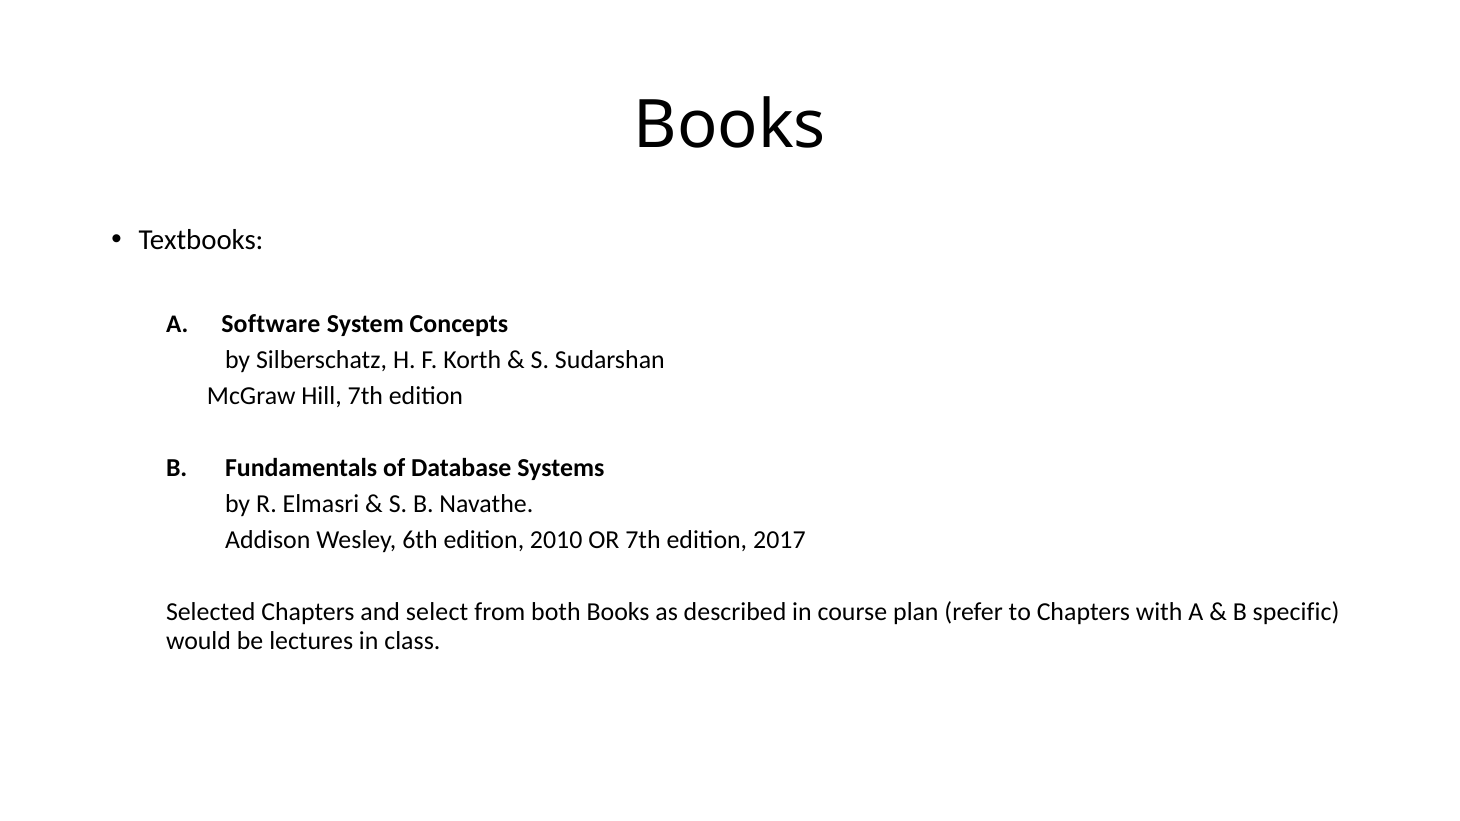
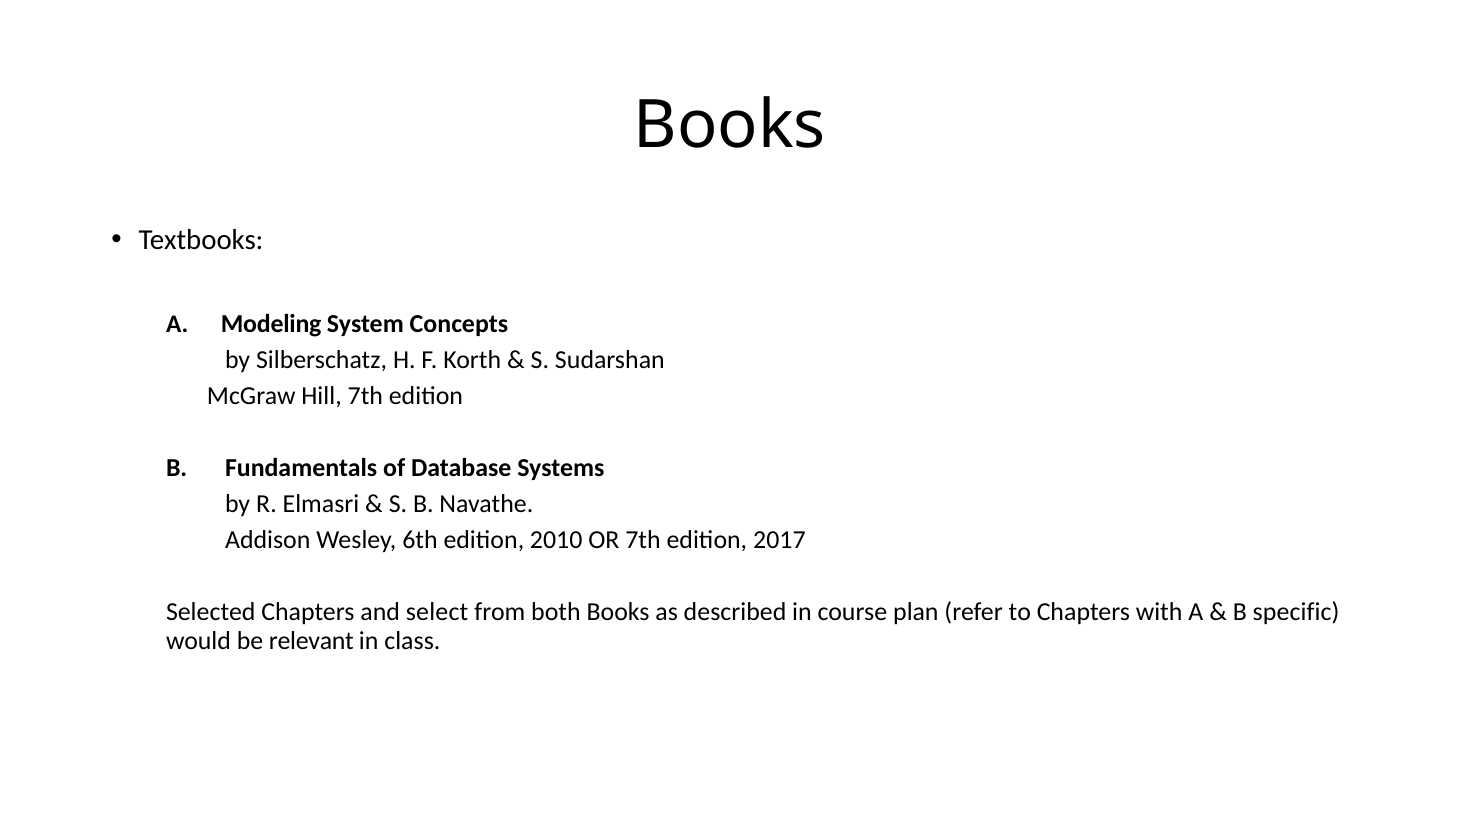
Software: Software -> Modeling (271, 324)
lectures: lectures -> relevant (311, 641)
